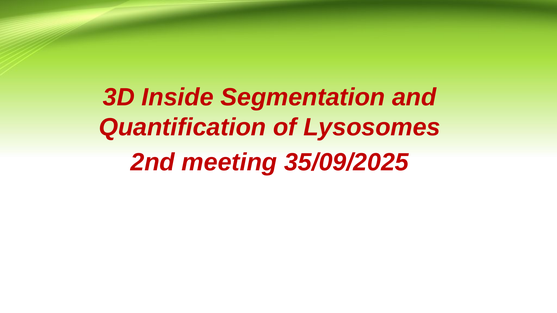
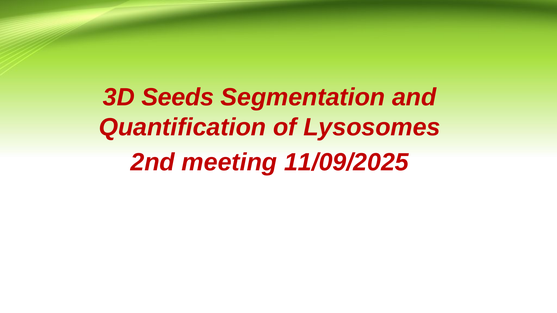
Inside: Inside -> Seeds (178, 97)
35/09/2025: 35/09/2025 -> 11/09/2025 (346, 162)
